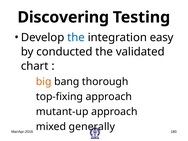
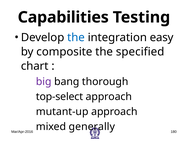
Discovering: Discovering -> Capabilities (63, 17)
conducted: conducted -> composite (64, 52)
validated: validated -> specified (140, 52)
big colour: orange -> purple (44, 82)
top-fixing: top-fixing -> top-select (60, 97)
